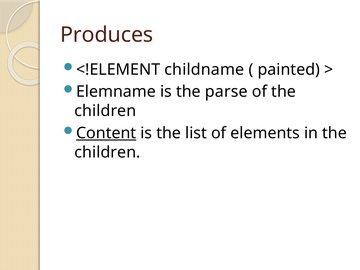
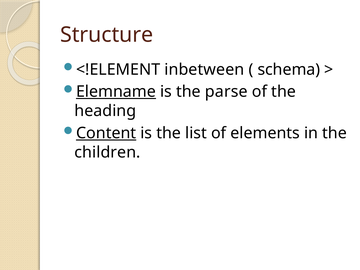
Produces: Produces -> Structure (107, 35)
childname: childname -> inbetween (204, 69)
painted: painted -> schema (289, 69)
Elemname underline: none -> present (116, 92)
children: children -> heading (105, 111)
